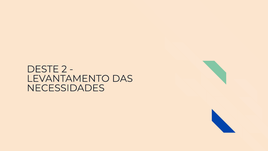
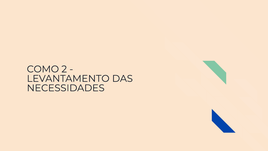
DESTE: DESTE -> COMO (43, 69)
